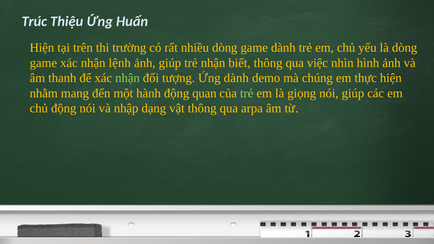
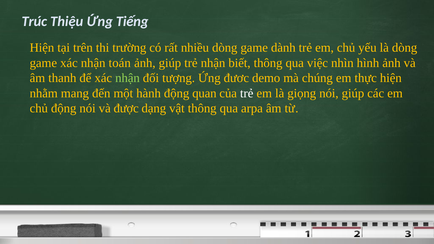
Huấn: Huấn -> Tiếng (132, 21)
lệnh: lệnh -> toán (120, 63)
Ứng dành: dành -> đươc (236, 78)
trẻ colour: light green -> white (247, 93)
nhập: nhập -> được (126, 109)
